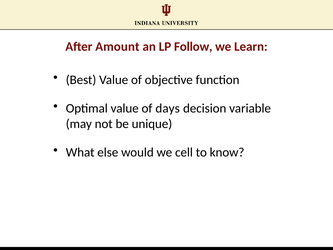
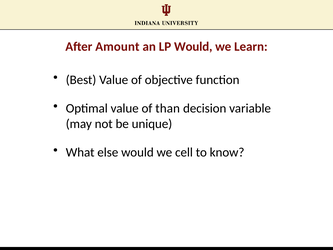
LP Follow: Follow -> Would (193, 47)
days: days -> than (168, 108)
